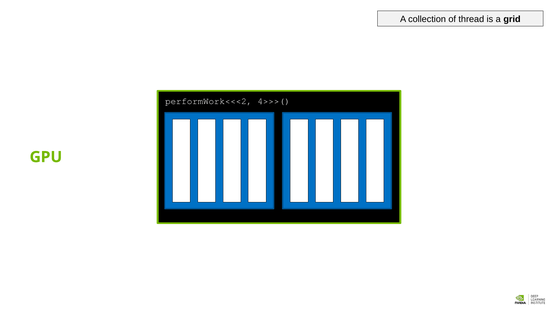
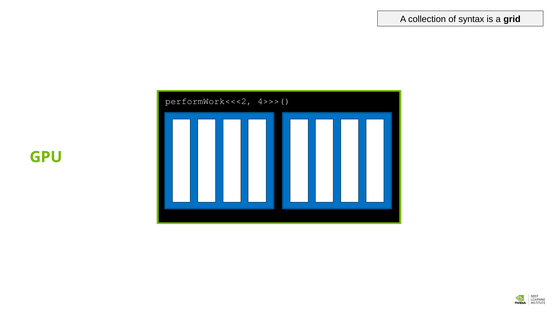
thread: thread -> syntax (471, 19)
